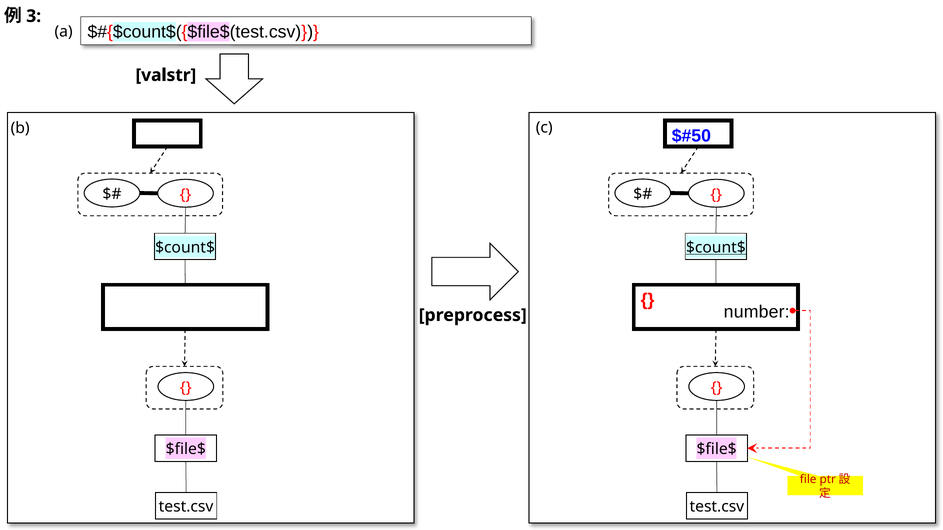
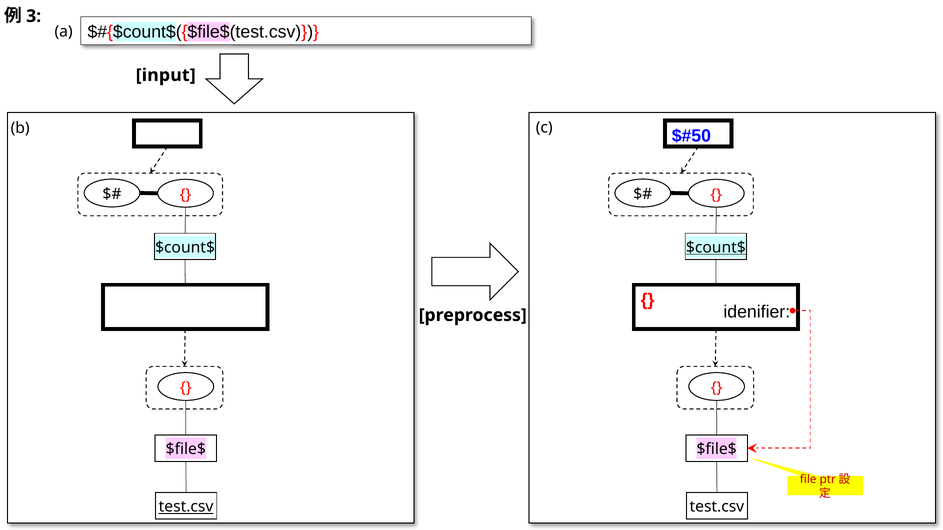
valstr: valstr -> input (166, 75)
number: number -> idenifier (757, 312)
test.csv underline: none -> present (186, 507)
